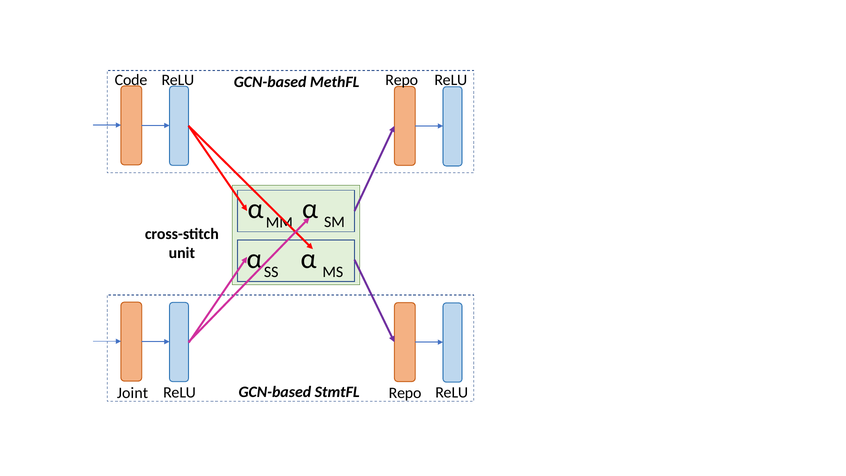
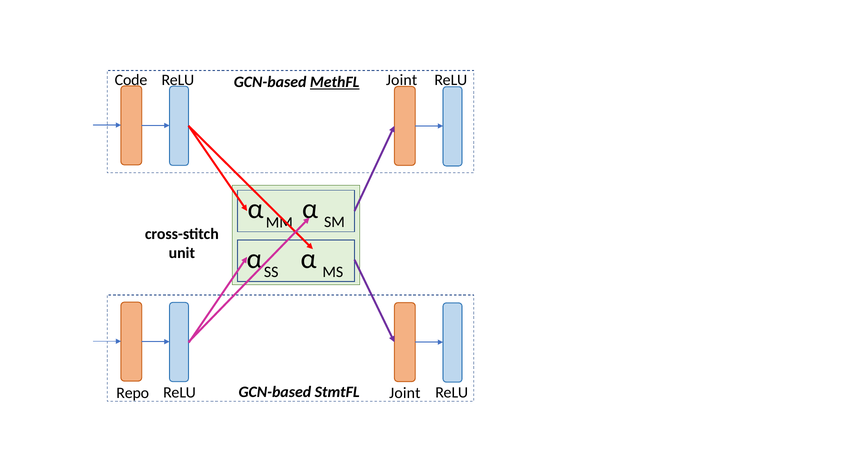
Repo: Repo -> Joint (402, 80)
MethFL underline: none -> present (335, 82)
Joint: Joint -> Repo (133, 393)
Repo: Repo -> Joint (405, 393)
